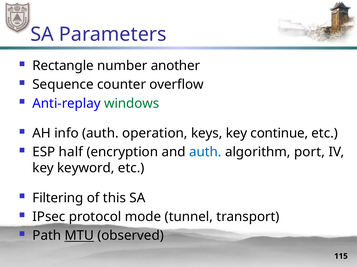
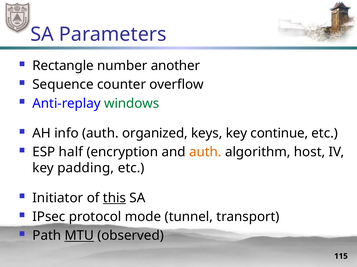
operation: operation -> organized (155, 134)
auth colour: blue -> orange (205, 152)
port: port -> host (310, 152)
keyword: keyword -> padding (86, 169)
Filtering: Filtering -> Initiator (58, 199)
this underline: none -> present (114, 199)
